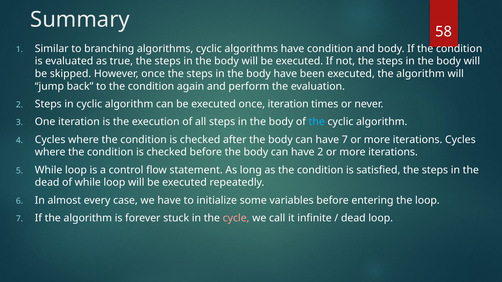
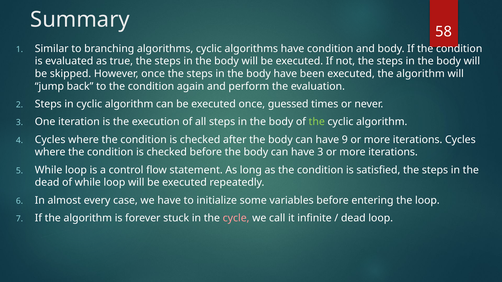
once iteration: iteration -> guessed (288, 104)
the colour: light blue -> light green (317, 122)
have 7: 7 -> 9 (345, 140)
have 2: 2 -> 3 (320, 152)
